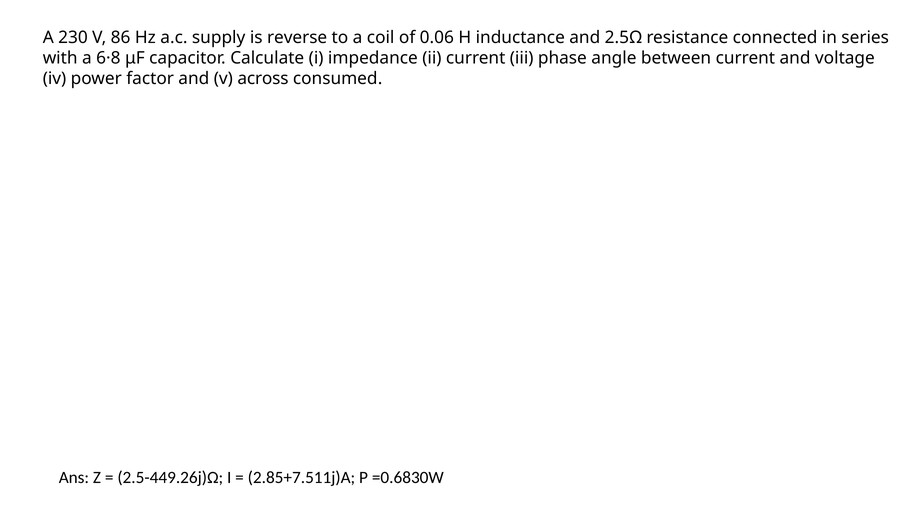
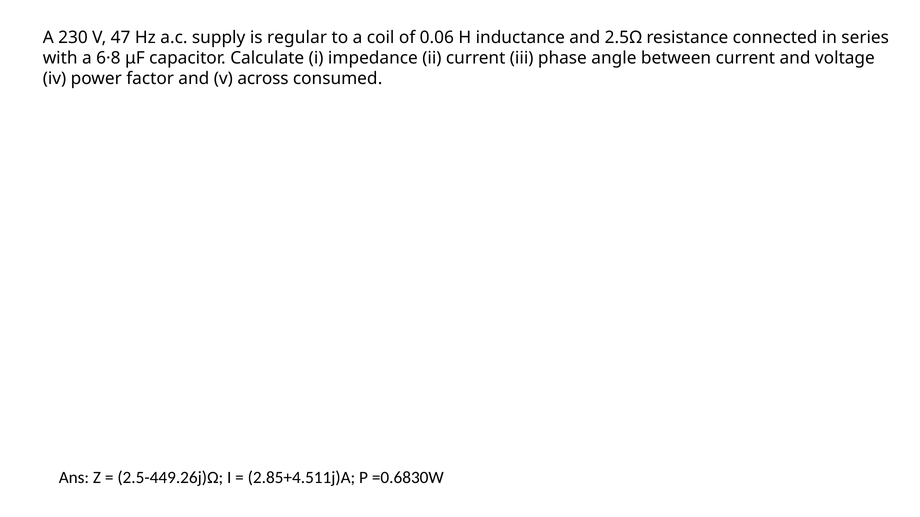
86: 86 -> 47 (121, 37)
reverse: reverse -> regular (297, 37)
2.85+7.511j)A: 2.85+7.511j)A -> 2.85+4.511j)A (301, 478)
